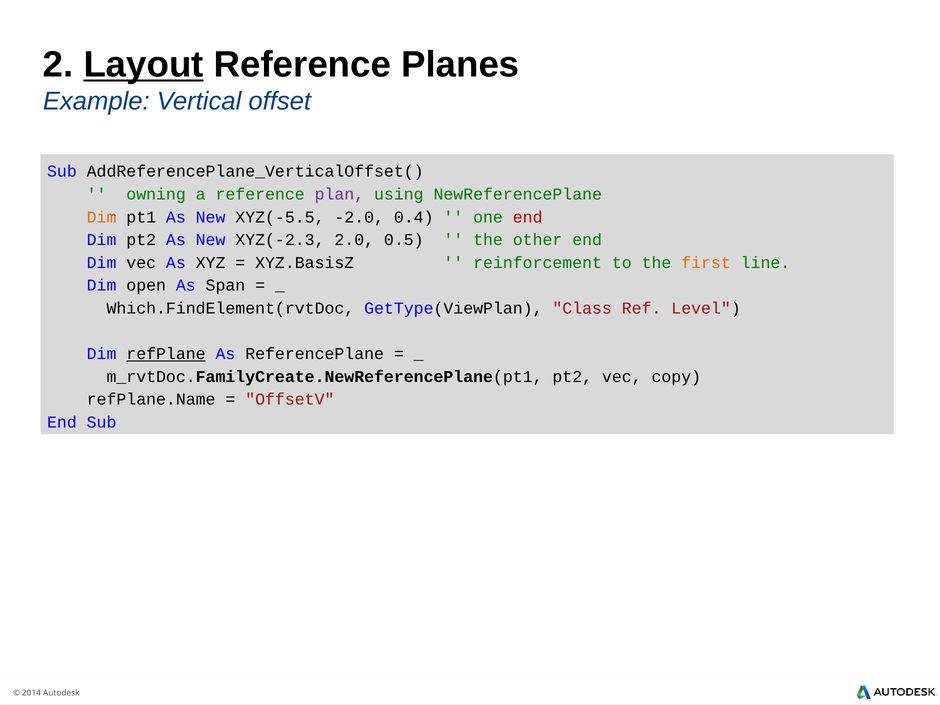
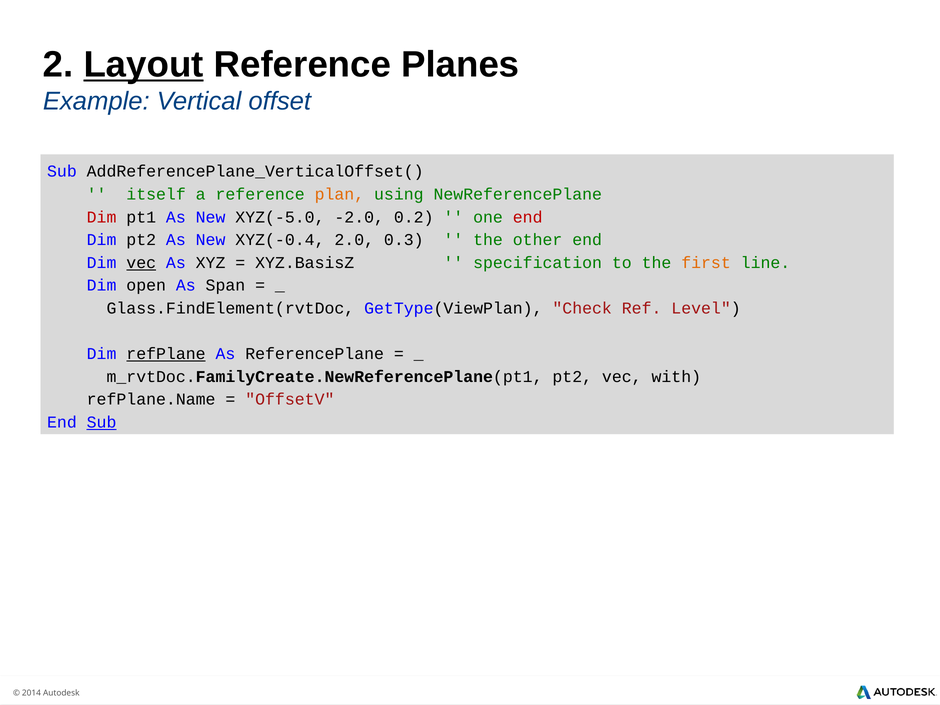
owning: owning -> itself (156, 194)
plan colour: purple -> orange (339, 194)
Dim colour: orange -> red (102, 217)
XYZ(-5.5: XYZ(-5.5 -> XYZ(-5.0 (280, 217)
0.4: 0.4 -> 0.2 (414, 217)
XYZ(-2.3: XYZ(-2.3 -> XYZ(-0.4 (280, 240)
0.5: 0.5 -> 0.3 (404, 240)
vec underline: none -> present (141, 263)
reinforcement: reinforcement -> specification (538, 263)
Which.FindElement(rvtDoc: Which.FindElement(rvtDoc -> Glass.FindElement(rvtDoc (230, 308)
Class: Class -> Check (582, 308)
copy: copy -> with (676, 377)
Sub underline: none -> present (102, 422)
